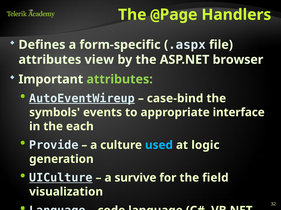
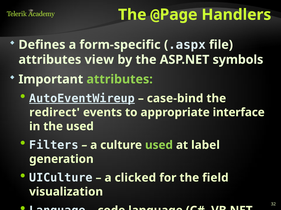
browser: browser -> symbols (238, 60)
symbols: symbols -> redirect (55, 113)
the each: each -> used (80, 127)
Provide: Provide -> Filters (54, 146)
used colour: light blue -> light green (159, 146)
logic: logic -> label (205, 146)
UICulture underline: present -> none (61, 178)
survive: survive -> clicked (135, 178)
